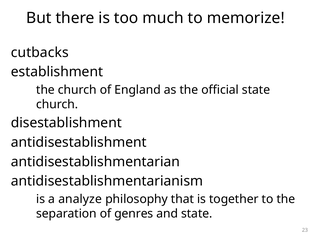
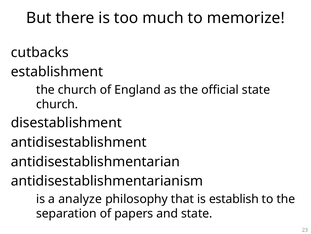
together: together -> establish (234, 198)
genres: genres -> papers (134, 213)
